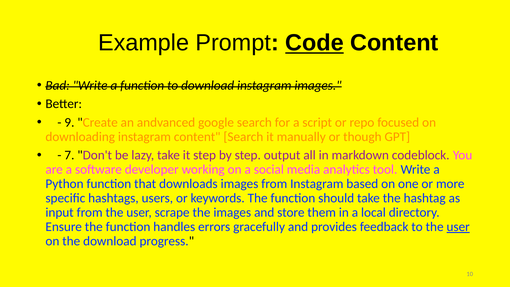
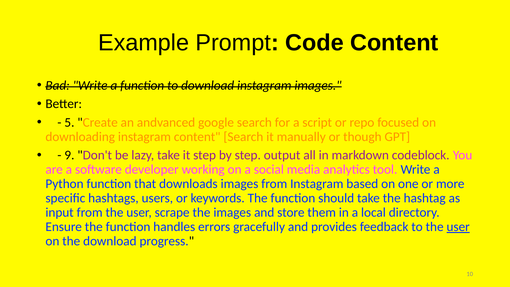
Code underline: present -> none (315, 43)
9: 9 -> 5 (69, 122)
7: 7 -> 9 (69, 155)
